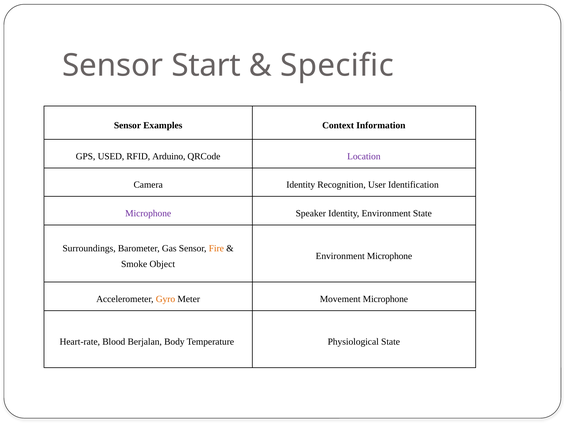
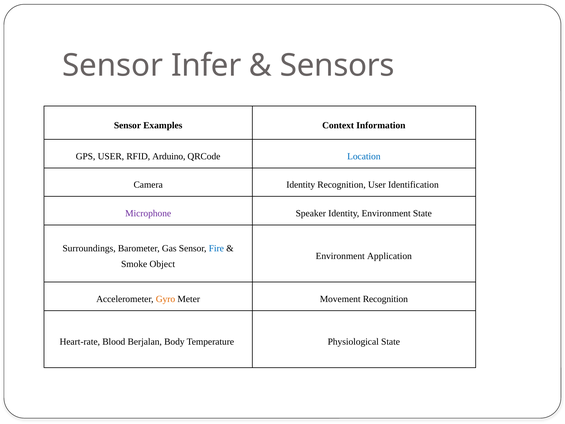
Start: Start -> Infer (206, 65)
Specific: Specific -> Sensors (337, 65)
GPS USED: USED -> USER (111, 156)
Location colour: purple -> blue (364, 156)
Fire colour: orange -> blue (216, 248)
Environment Microphone: Microphone -> Application (389, 256)
Movement Microphone: Microphone -> Recognition (385, 299)
